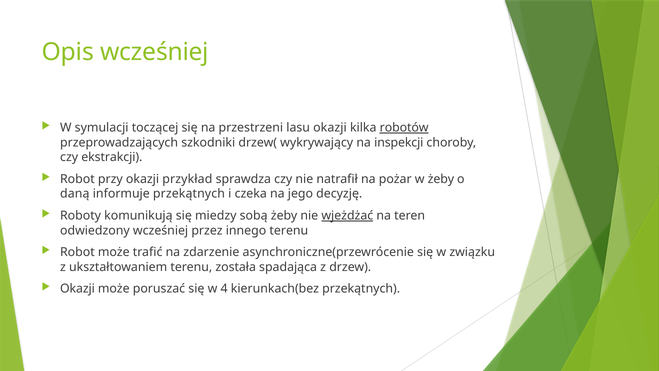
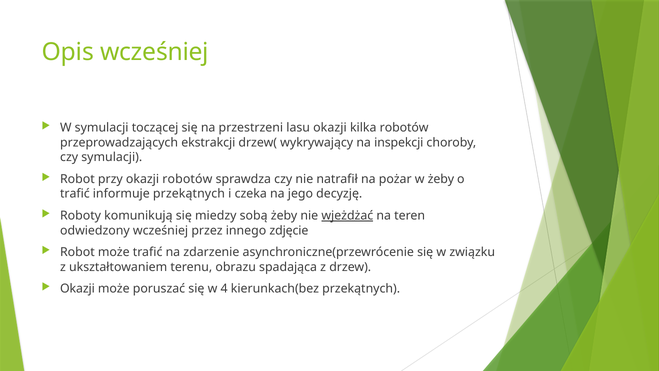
robotów underline: present -> none (404, 128)
szkodniki: szkodniki -> ekstrakcji (208, 142)
czy ekstrakcji: ekstrakcji -> symulacji (112, 157)
okazji przykład: przykład -> robotów (187, 179)
daną: daną -> trafić (75, 194)
innego terenu: terenu -> zdjęcie (289, 230)
została: została -> obrazu (236, 267)
